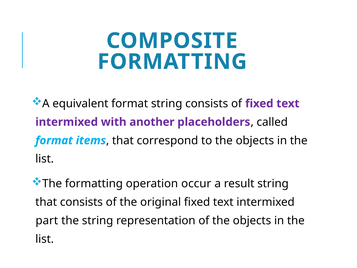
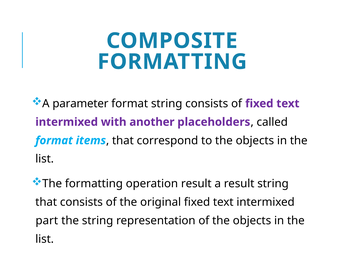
equivalent: equivalent -> parameter (80, 103)
operation occur: occur -> result (196, 183)
